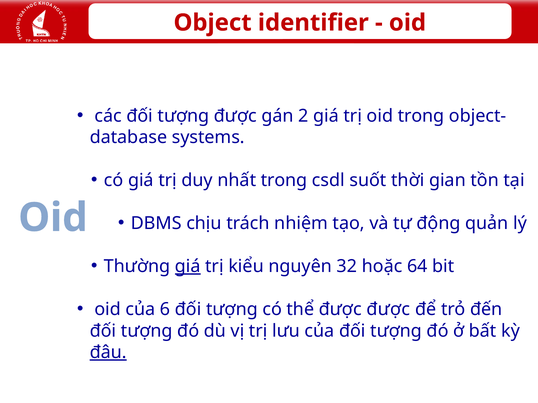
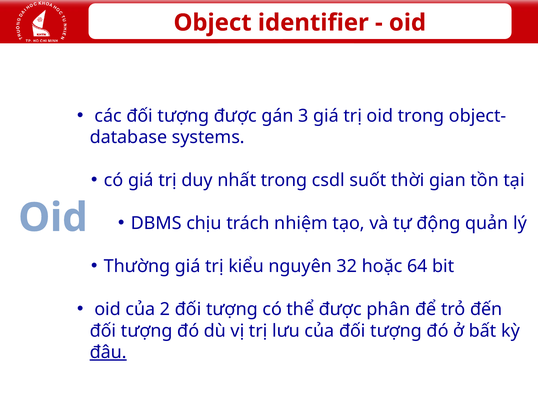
2: 2 -> 3 (303, 116)
giá underline: present -> none (188, 267)
6: 6 -> 2 (165, 310)
được được: được -> phân (388, 310)
